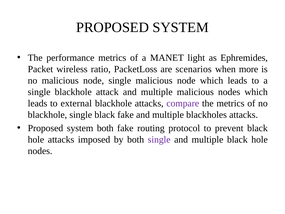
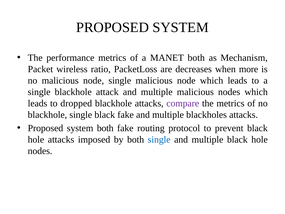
MANET light: light -> both (196, 58)
Ephremides: Ephremides -> Mechanism (244, 58)
scenarios: scenarios -> decreases (194, 69)
external: external -> dropped (76, 103)
single colour: purple -> blue (159, 139)
